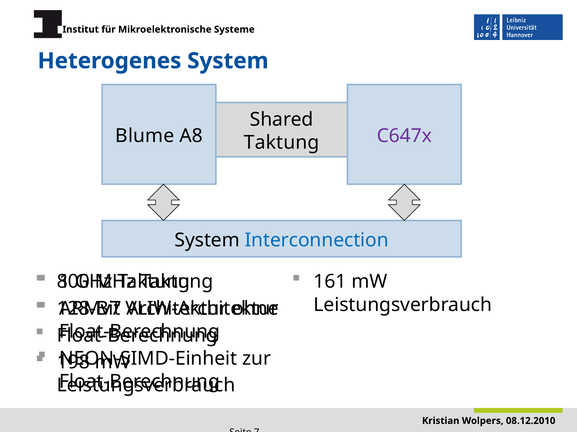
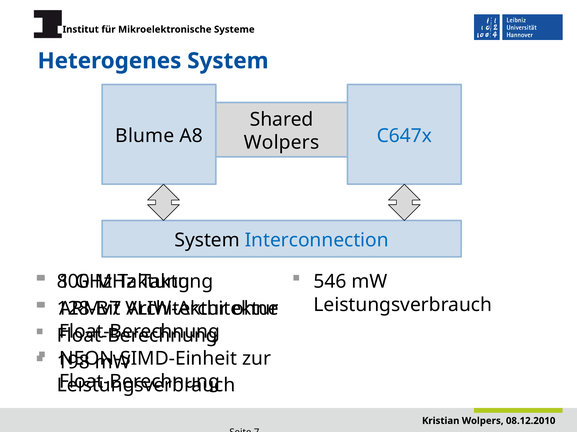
C647x colour: purple -> blue (404, 136)
Taktung: Taktung -> Wolpers (282, 143)
161: 161 -> 546 (330, 282)
